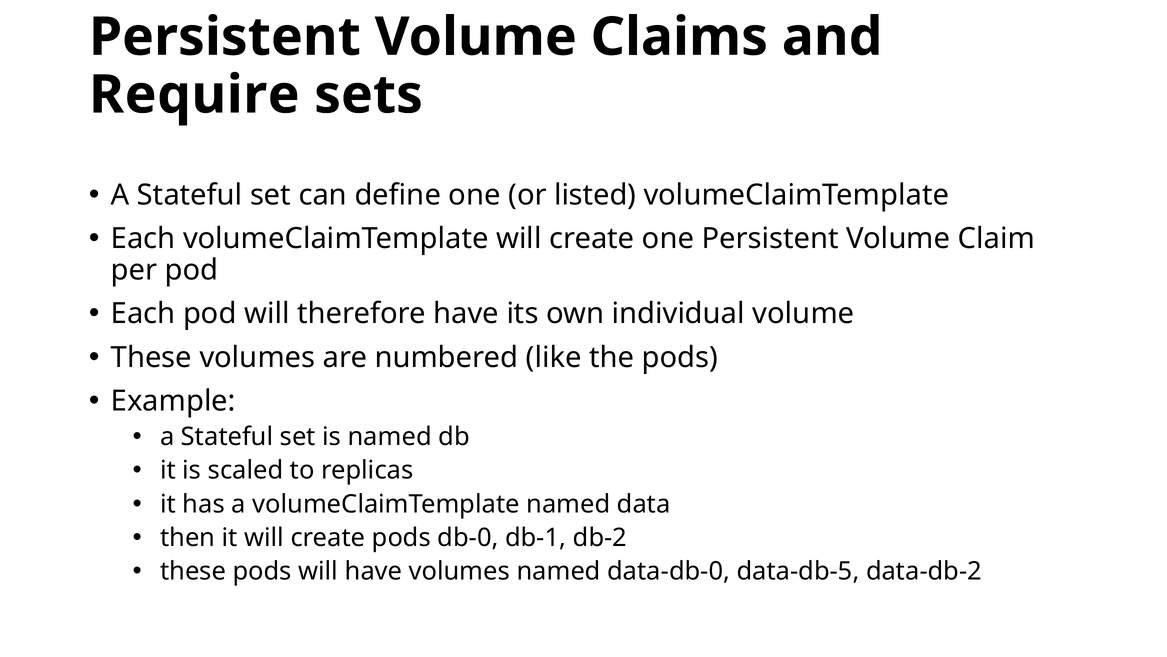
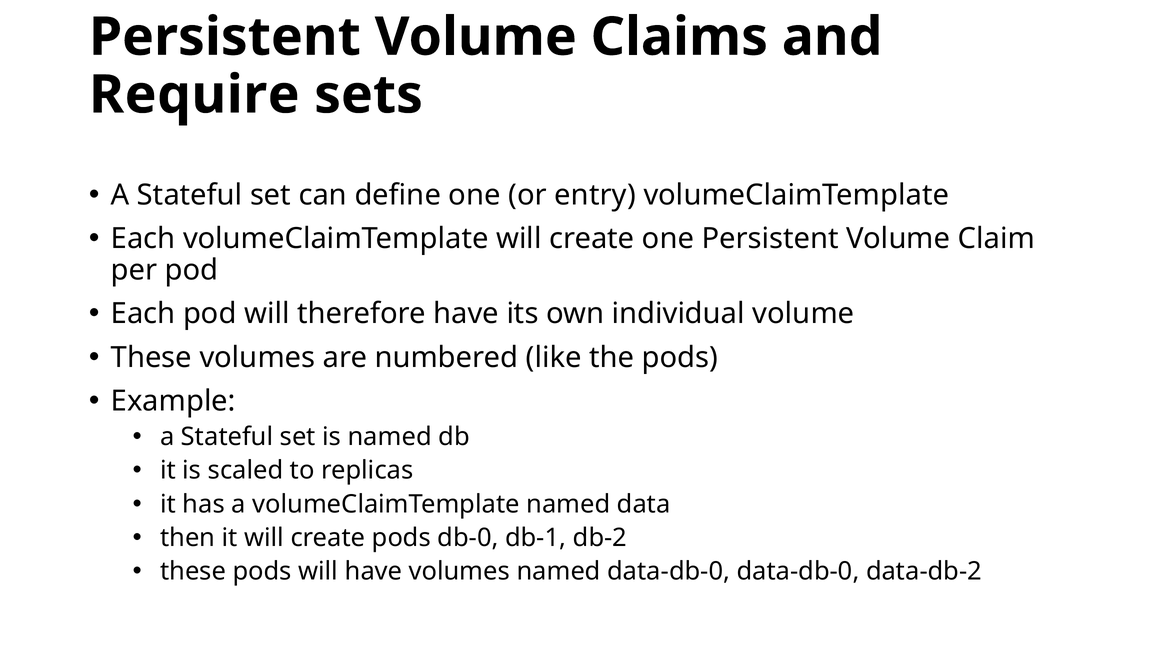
listed: listed -> entry (595, 195)
data-db-0 data-db-5: data-db-5 -> data-db-0 (798, 571)
